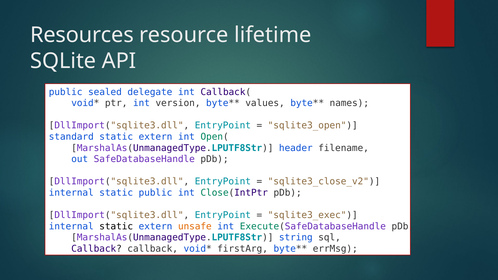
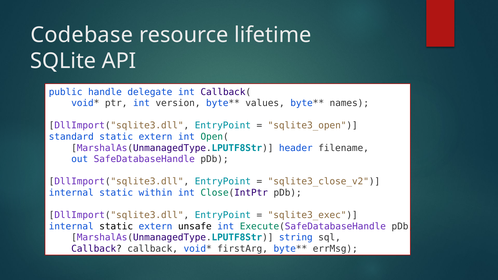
Resources: Resources -> Codebase (82, 35)
sealed: sealed -> handle (105, 92)
static public: public -> within (155, 193)
unsafe colour: orange -> black (195, 226)
